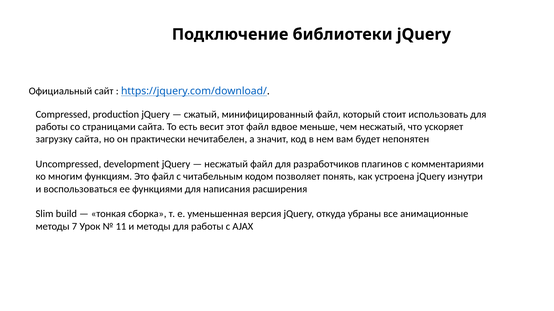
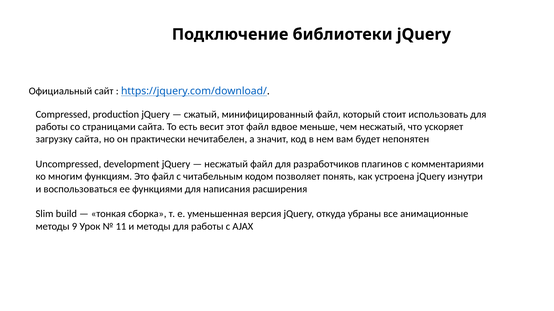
7: 7 -> 9 (75, 227)
